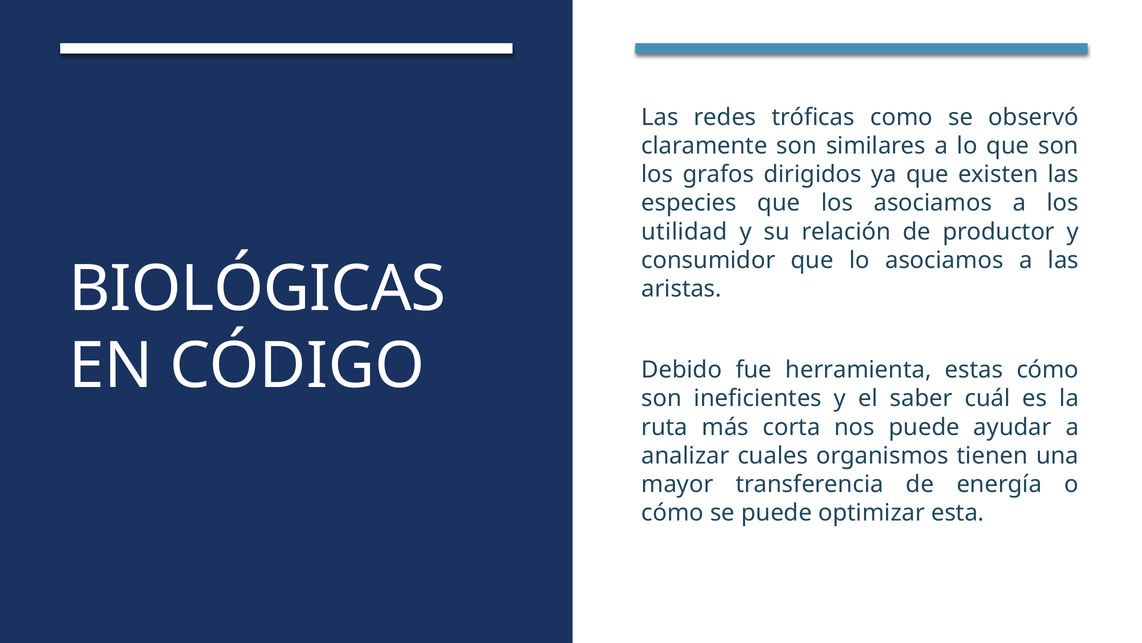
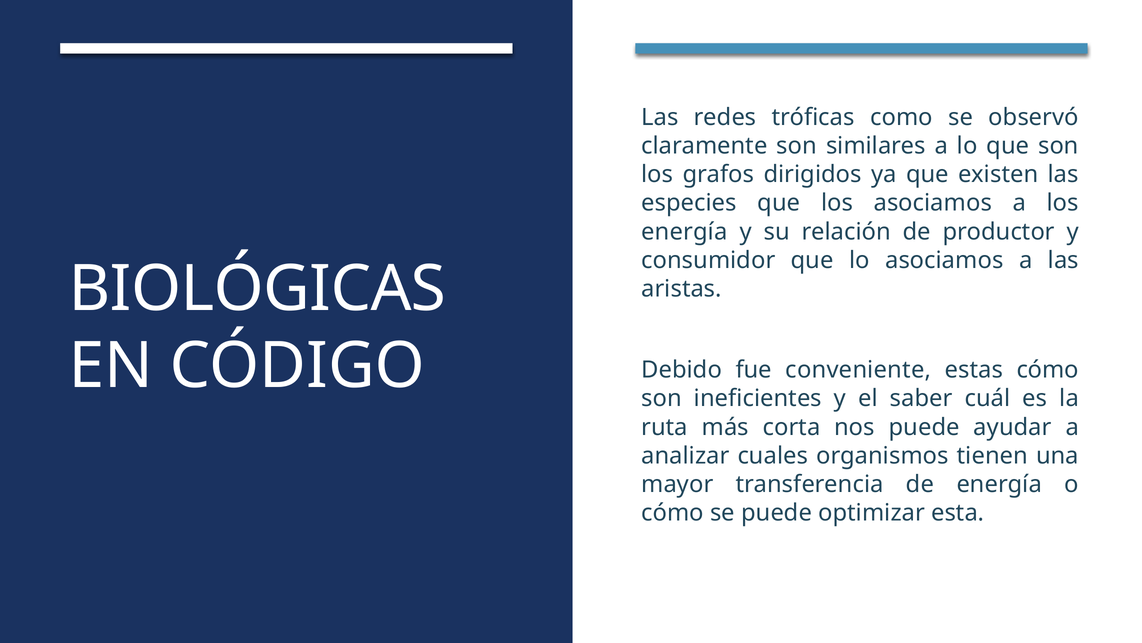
utilidad: utilidad -> energía (684, 231)
herramienta: herramienta -> conveniente (858, 370)
